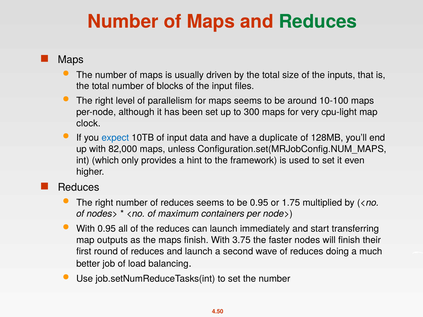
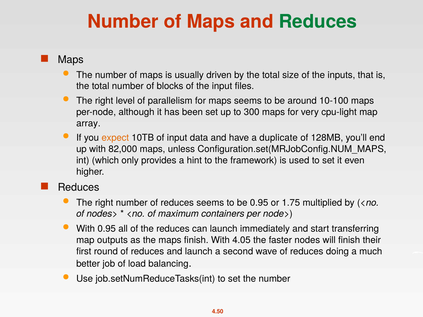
clock: clock -> array (88, 123)
expect colour: blue -> orange (115, 138)
3.75: 3.75 -> 4.05 (241, 240)
